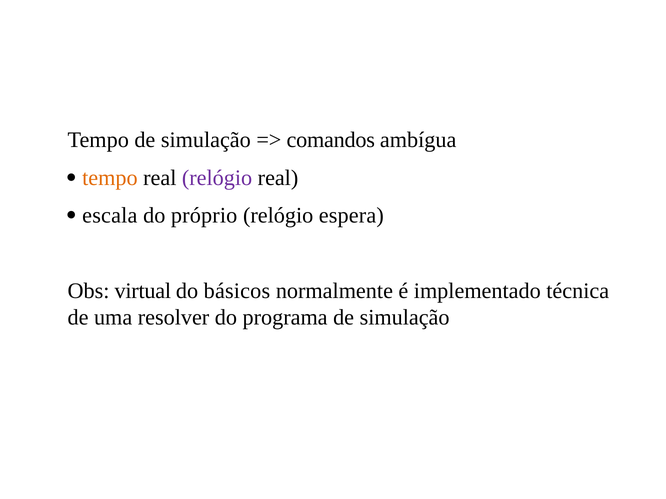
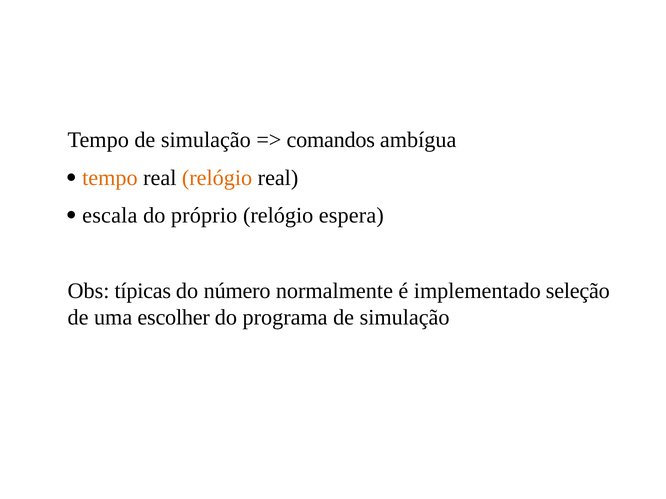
relógio colour: purple -> orange (217, 178)
virtual: virtual -> típicas (143, 291)
básicos: básicos -> número (237, 291)
técnica: técnica -> seleção (578, 291)
resolver: resolver -> escolher (174, 318)
